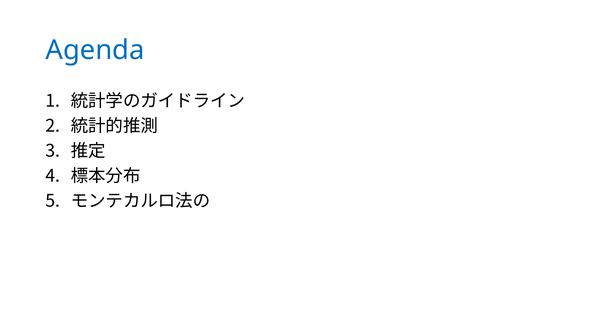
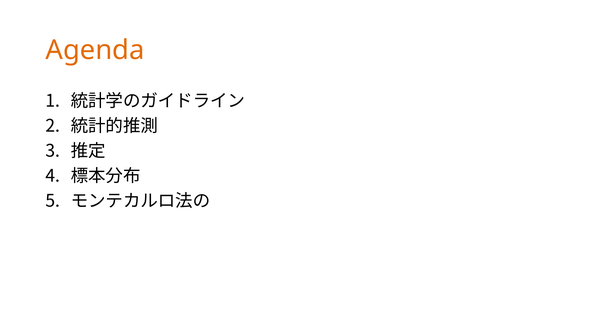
Agenda colour: blue -> orange (95, 50)
